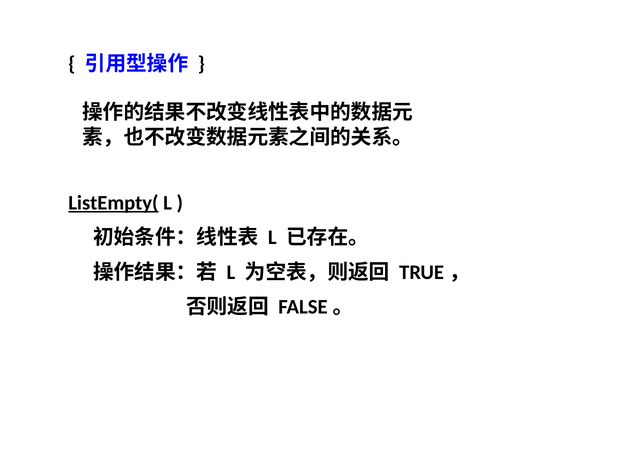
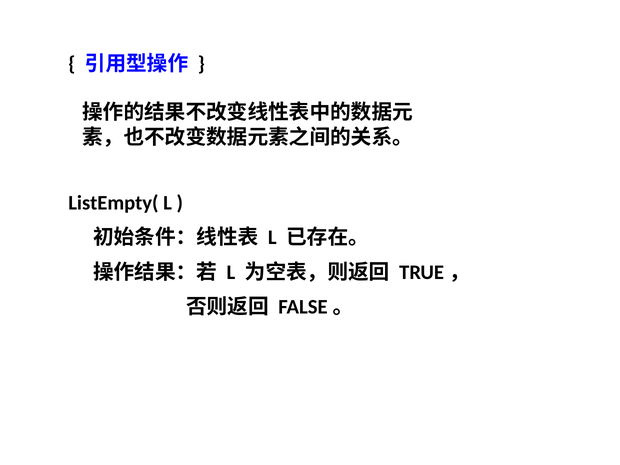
ListEmpty( underline: present -> none (113, 203)
